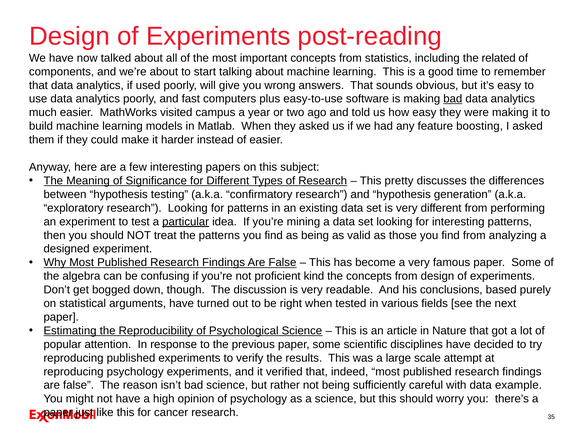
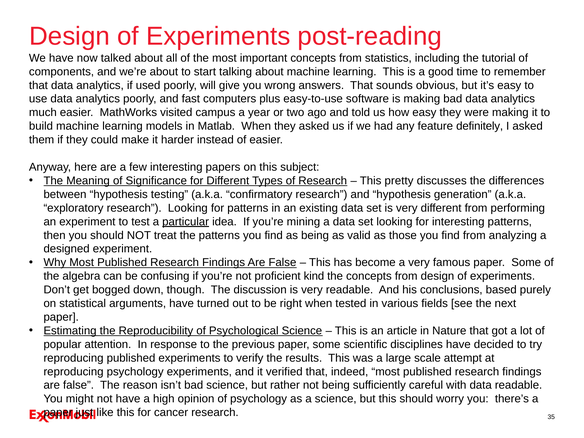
related: related -> tutorial (499, 58)
bad underline: present -> none (453, 99)
boosting: boosting -> definitely (480, 126)
data example: example -> readable (519, 385)
